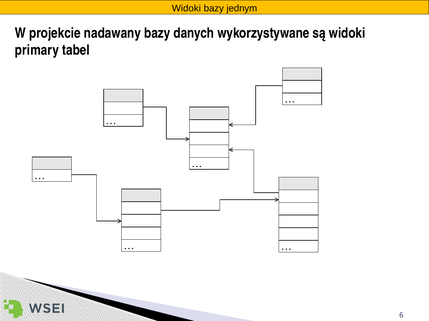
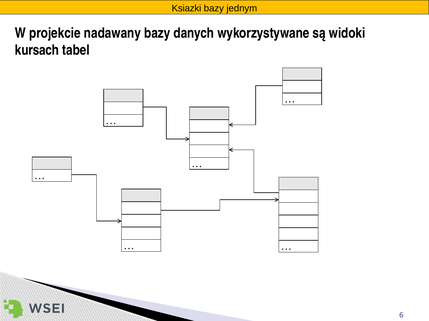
Widoki: Widoki -> Ksiazki (186, 9)
primary: primary -> kursach (37, 50)
